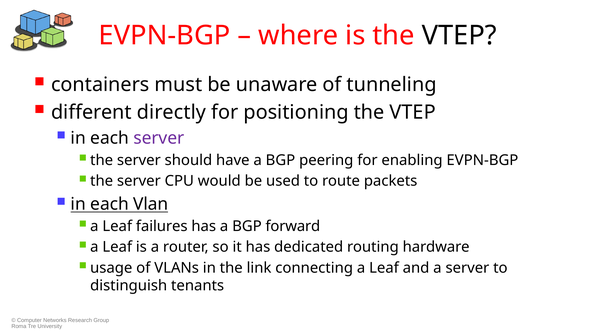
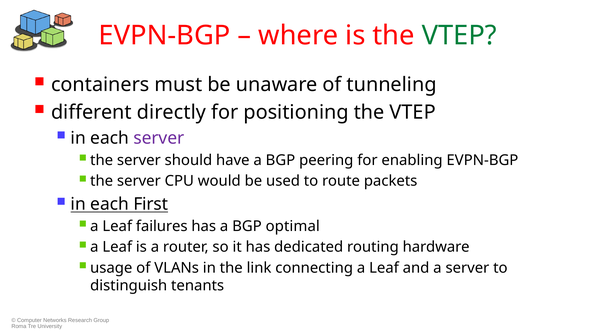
VTEP colour: black -> green (459, 36)
Vlan: Vlan -> First (151, 204)
forward: forward -> optimal (293, 226)
